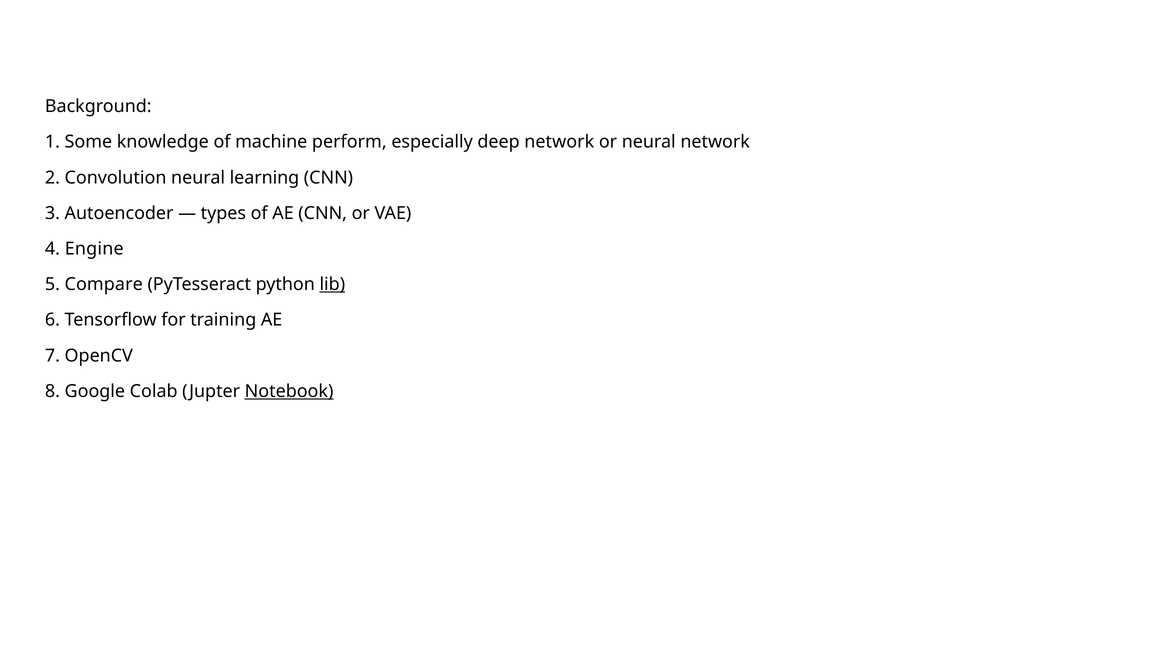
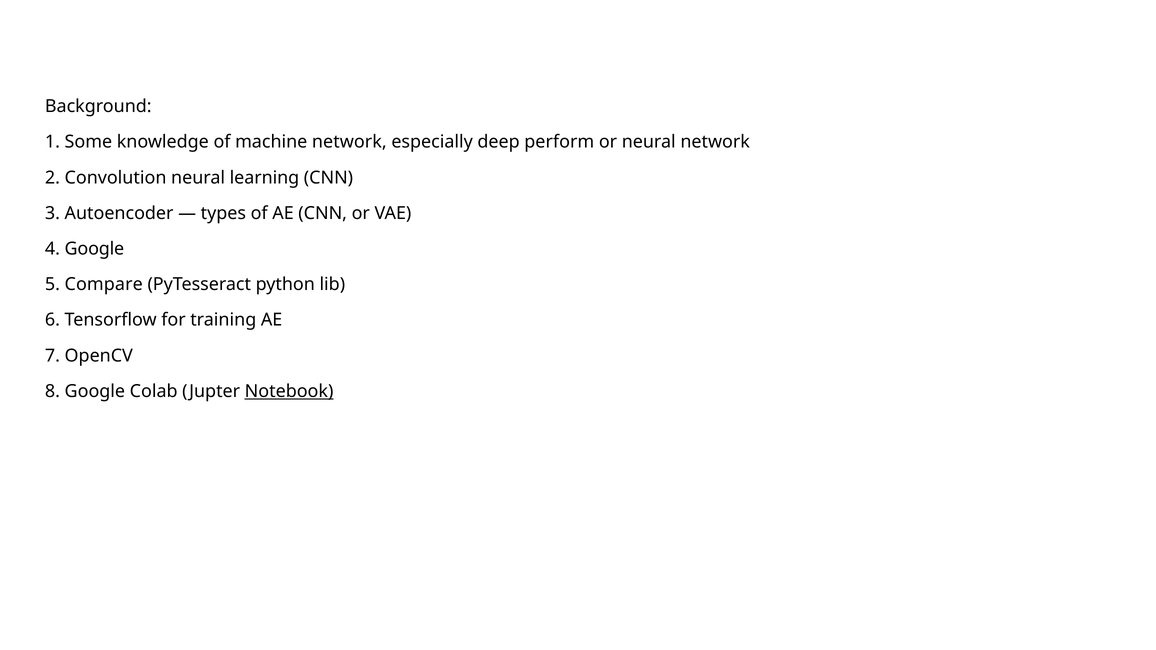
machine perform: perform -> network (349, 142)
deep network: network -> perform (559, 142)
4 Engine: Engine -> Google (94, 249)
lib underline: present -> none (332, 285)
